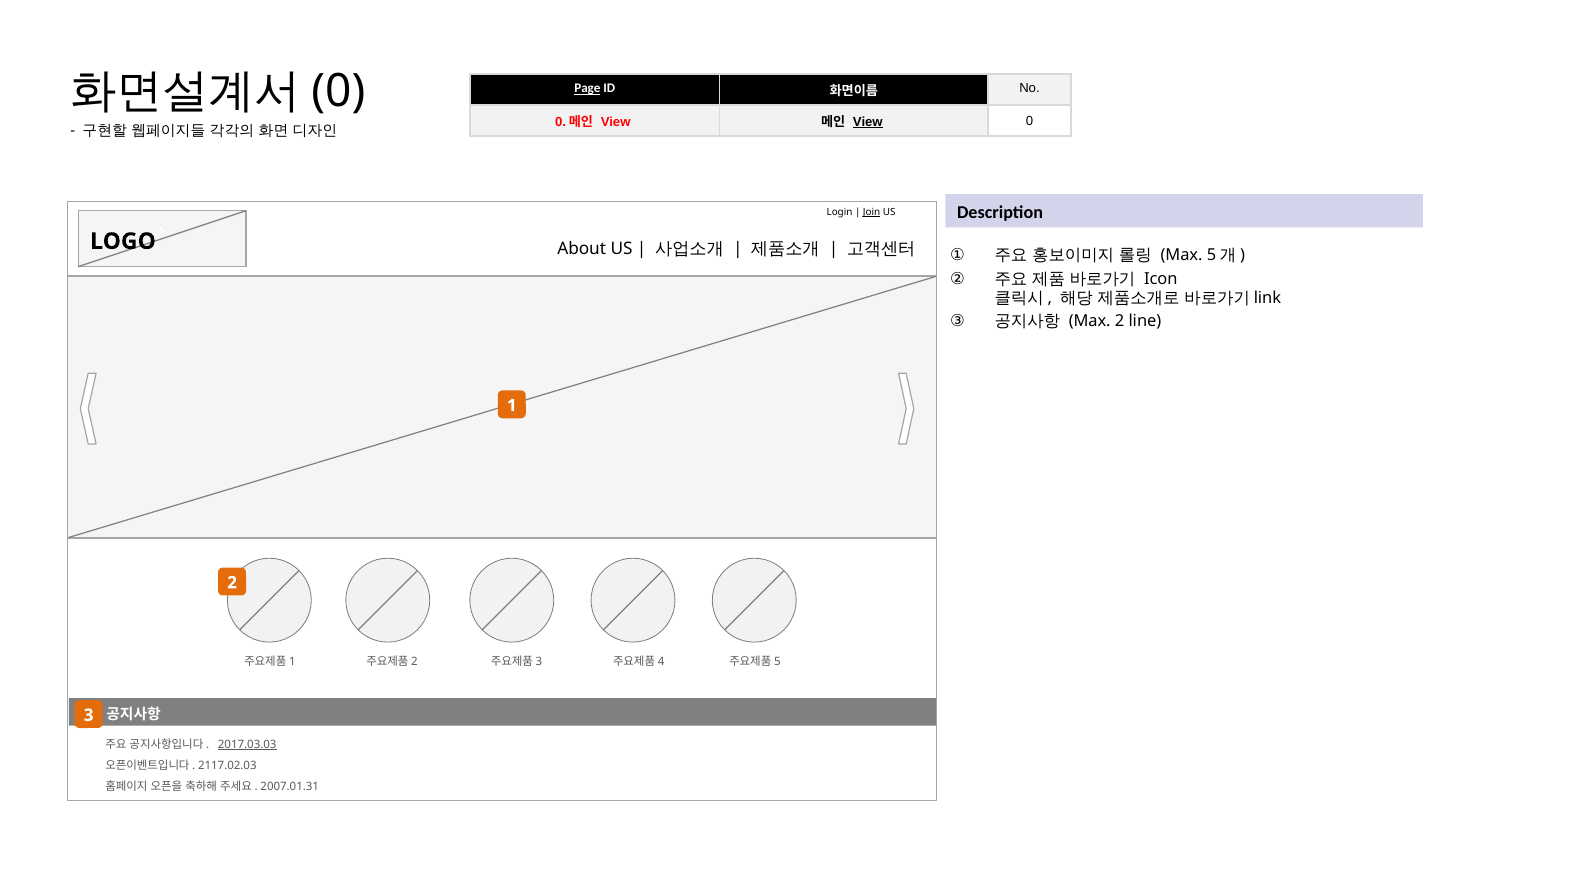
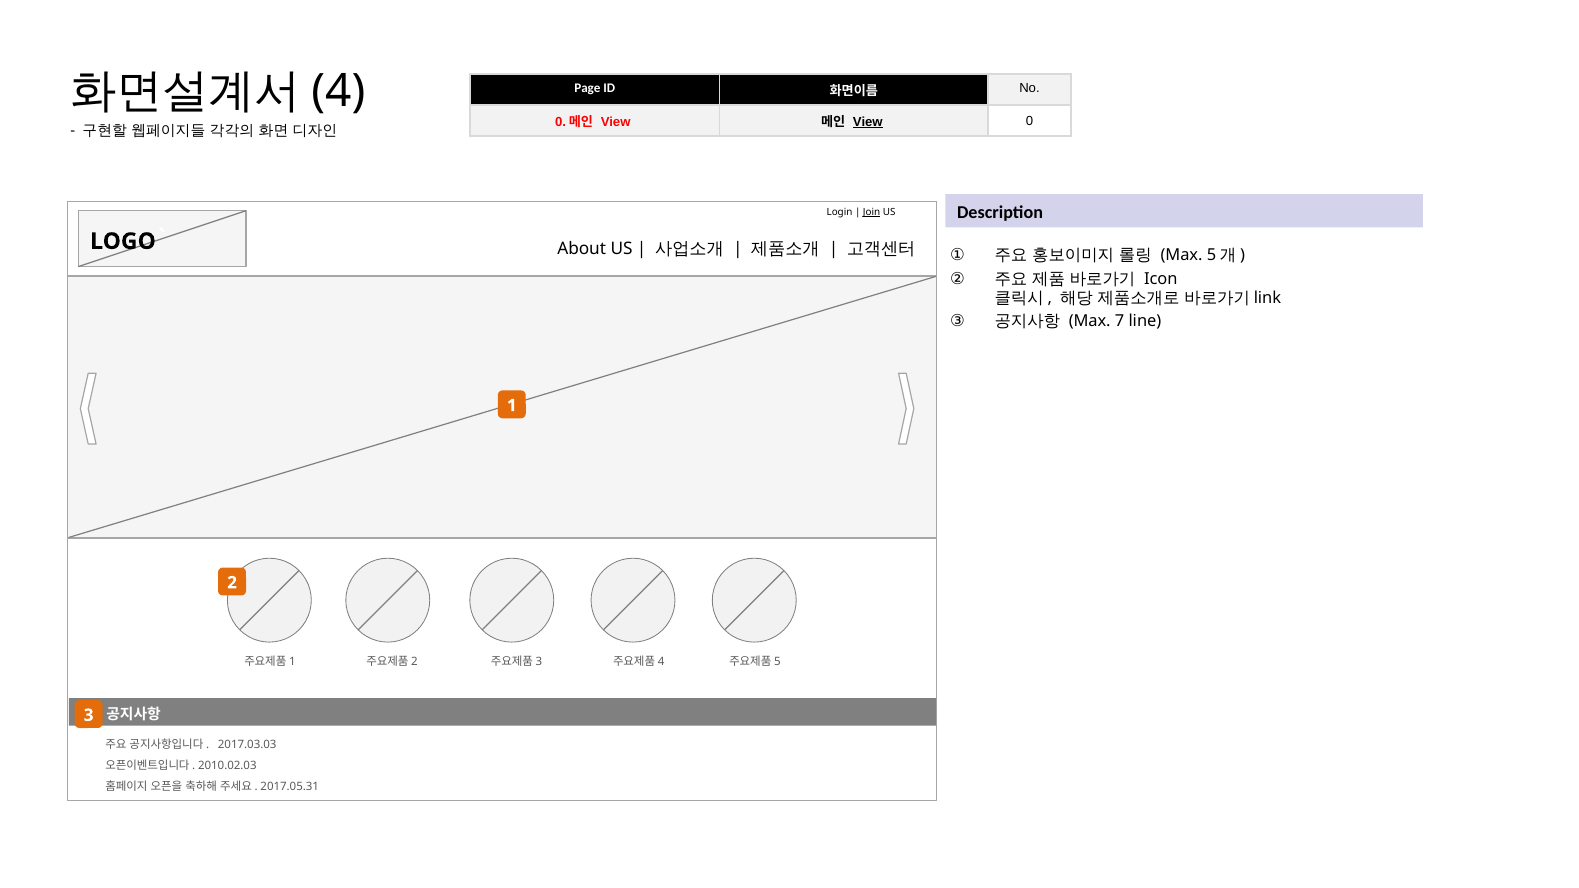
0: 0 -> 4 (338, 91)
Page underline: present -> none (587, 88)
Max 2: 2 -> 7 (1120, 321)
2017.03.03 underline: present -> none (247, 745)
2117.02.03: 2117.02.03 -> 2010.02.03 (227, 766)
2007.01.31: 2007.01.31 -> 2017.05.31 (290, 786)
